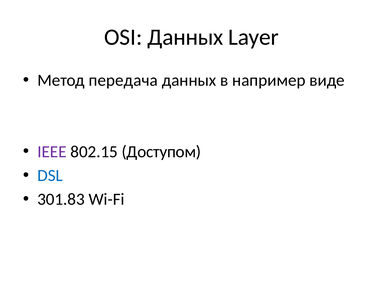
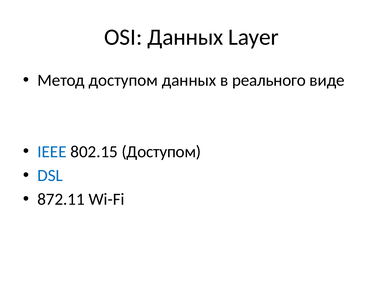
Метод передача: передача -> доступом (123, 80)
например: например -> реального (269, 80)
IEEE colour: purple -> blue (52, 152)
301.83: 301.83 -> 872.11 (61, 200)
